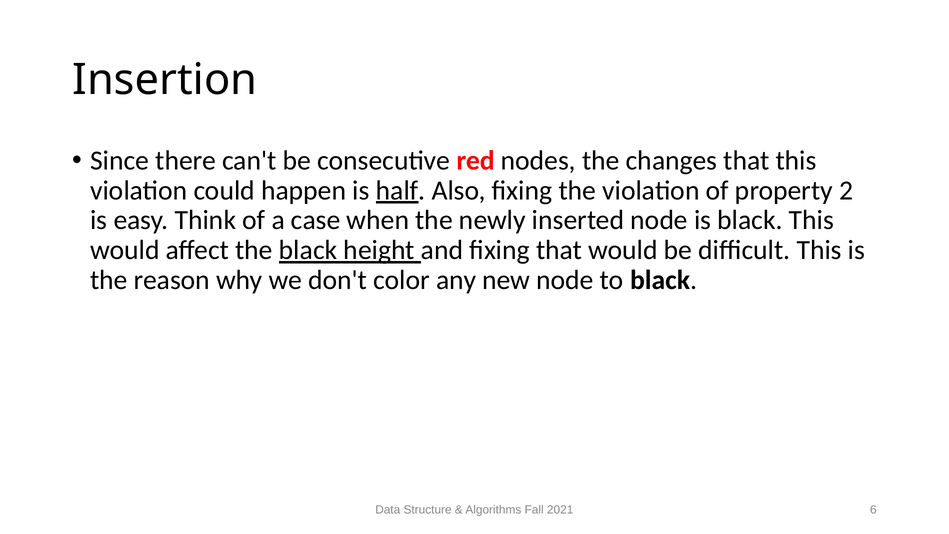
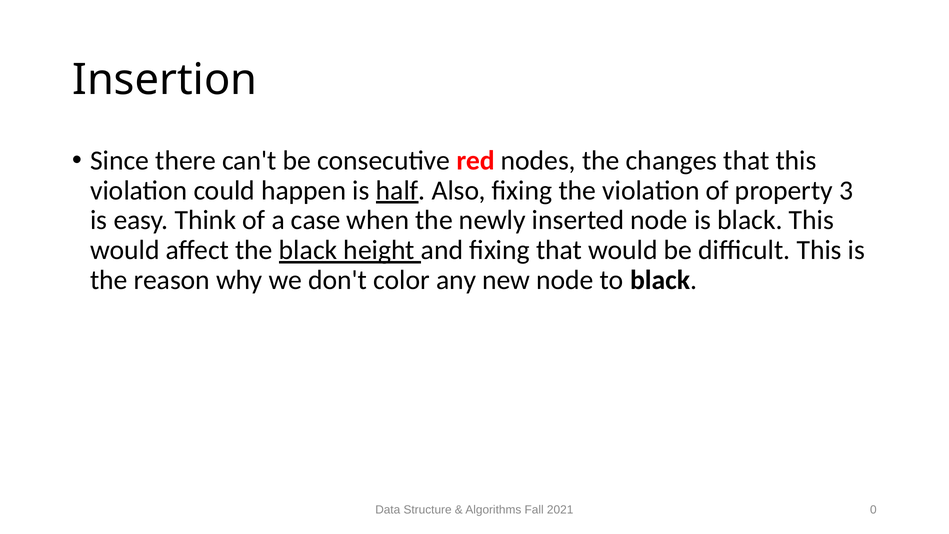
2: 2 -> 3 (846, 190)
6: 6 -> 0 (873, 510)
